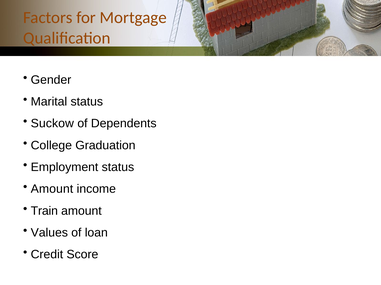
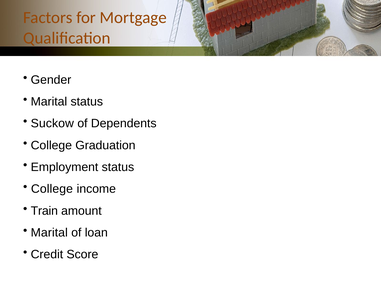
Amount: Amount -> College (52, 189)
Values: Values -> Marital (49, 233)
